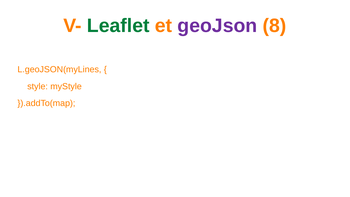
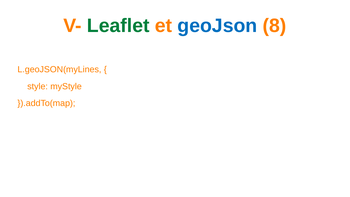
geoJson colour: purple -> blue (217, 26)
